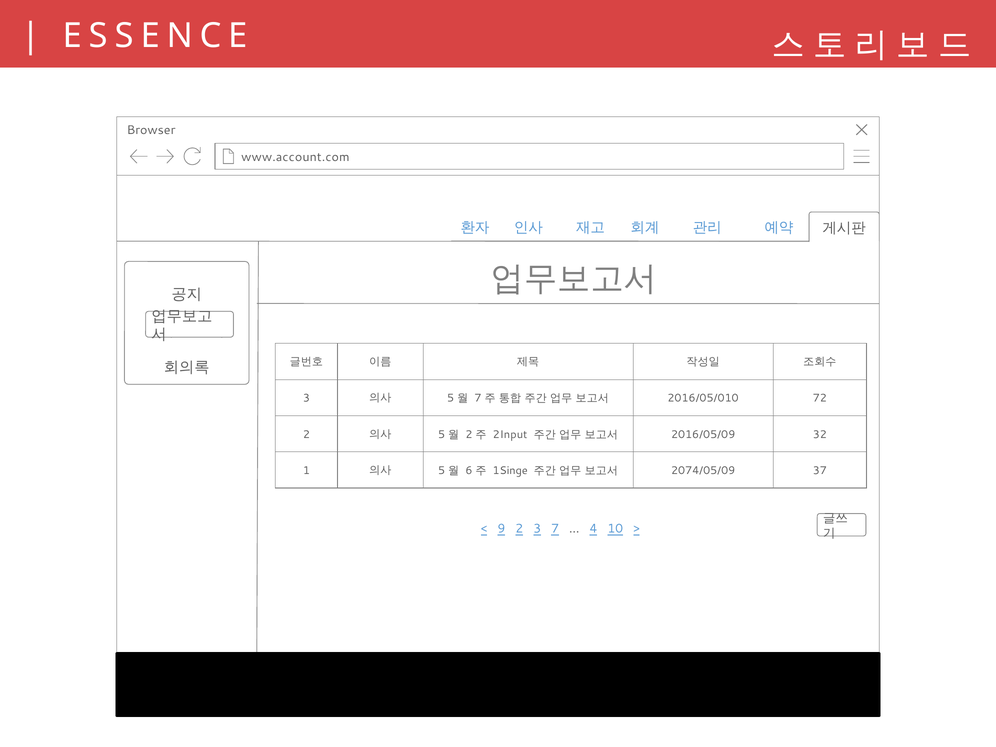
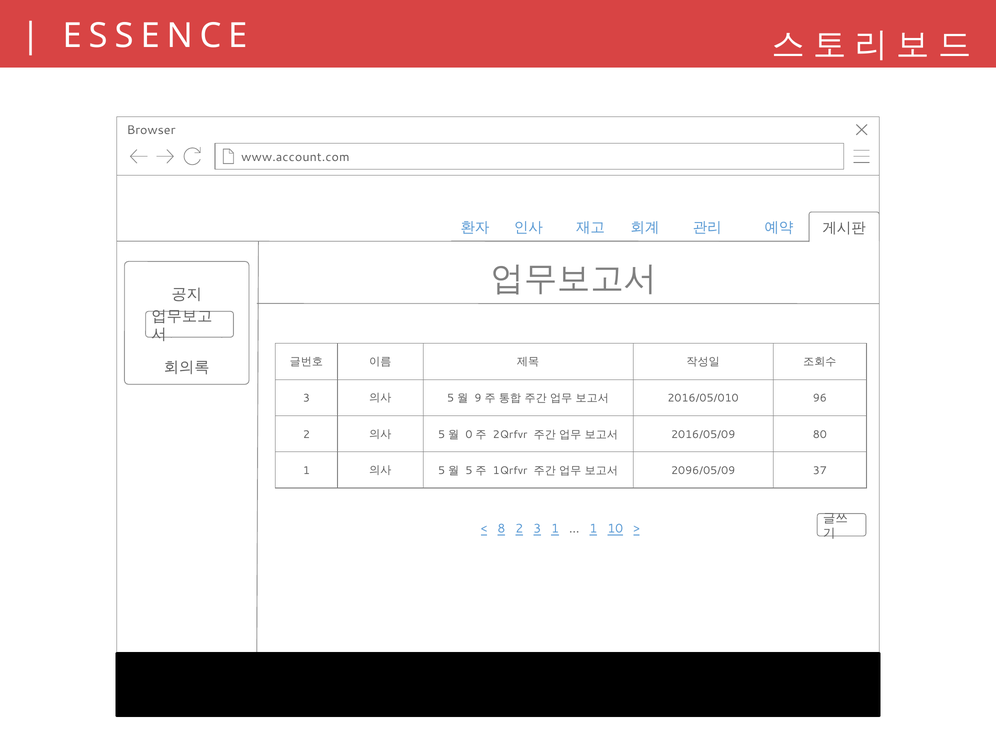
7: 7 -> 9 (478, 398)
72: 72 -> 96 (820, 398)
2: 2 -> 0 (469, 434)
2Input: 2Input -> 2Qrfvr (510, 434)
32: 32 -> 80 (820, 434)
6: 6 -> 5 (469, 471)
1Singe: 1Singe -> 1Qrfvr (510, 471)
2074/05/09: 2074/05/09 -> 2096/05/09 (703, 471)
9: 9 -> 8 (501, 529)
3 7: 7 -> 1 (555, 529)
4: 4 -> 1 (593, 529)
